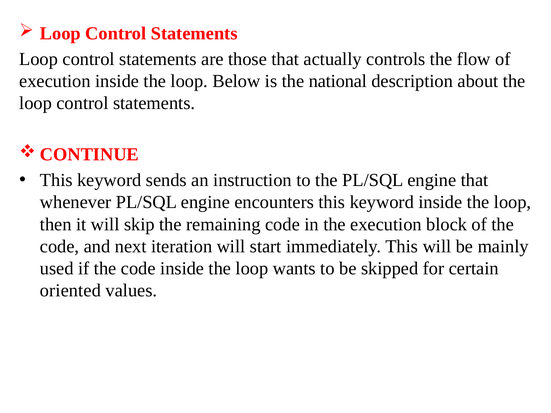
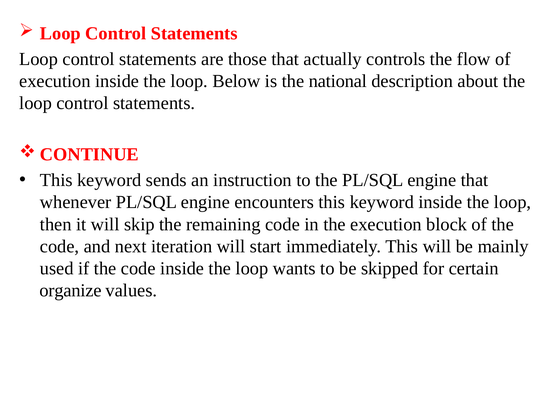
oriented: oriented -> organize (71, 291)
